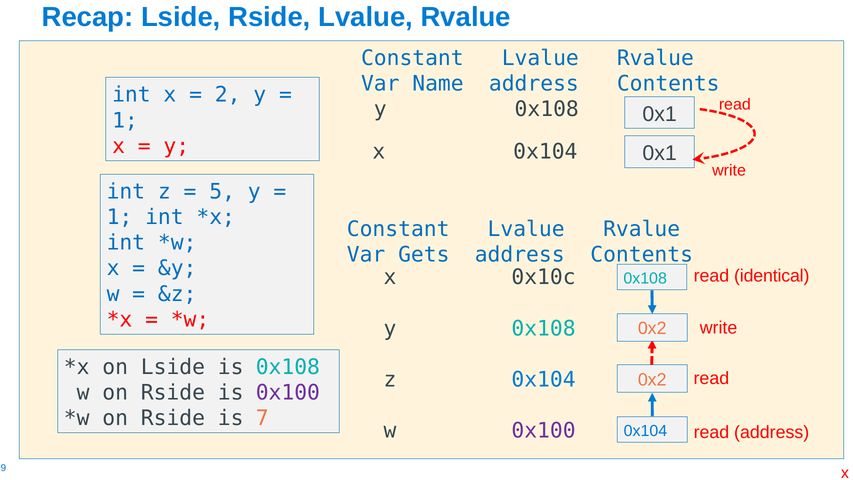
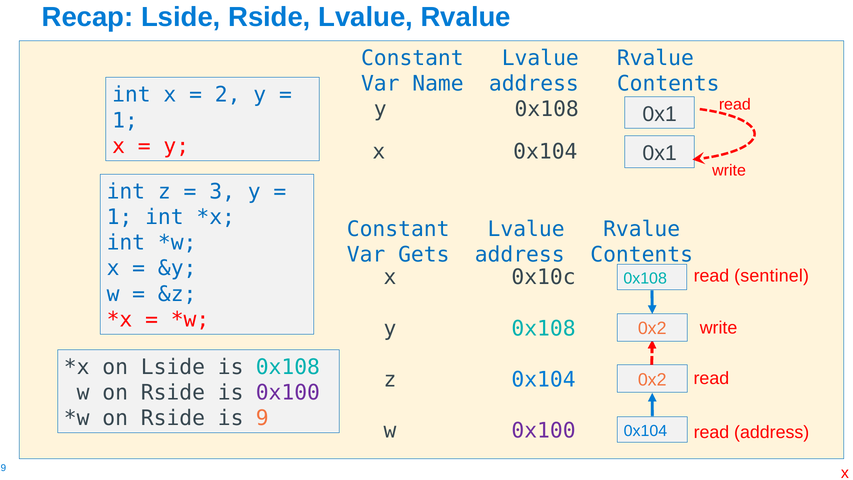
5: 5 -> 3 (222, 192)
identical: identical -> sentinel (772, 276)
7: 7 -> 9 (262, 418)
